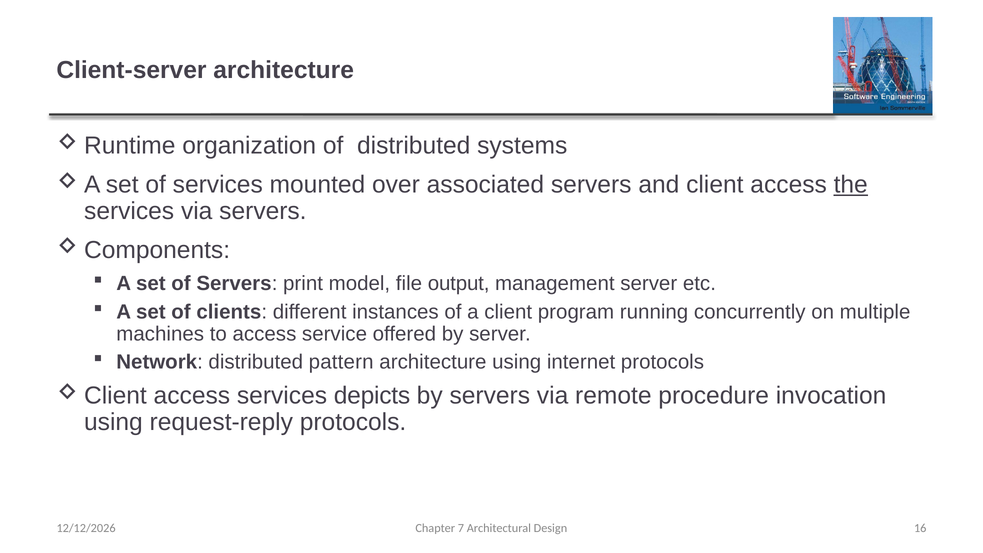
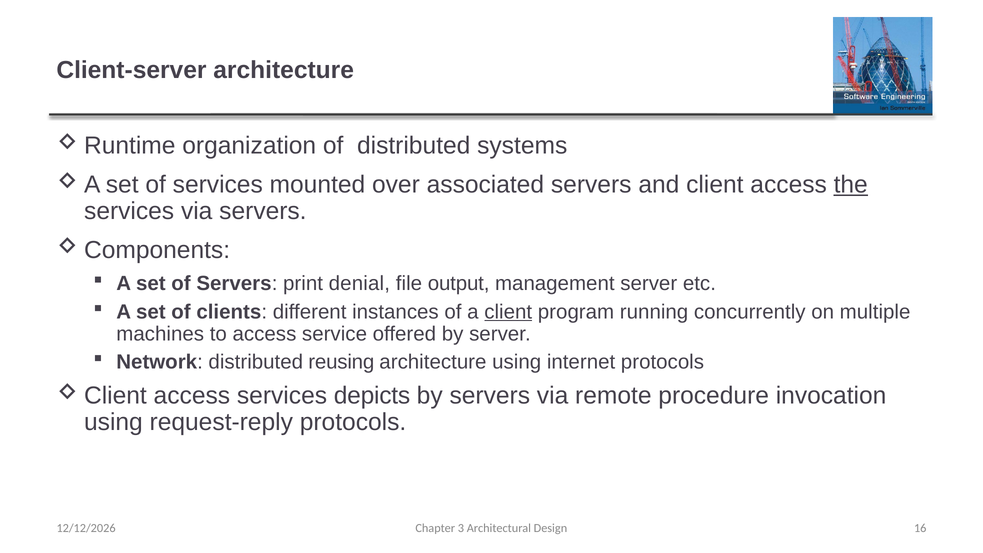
model: model -> denial (359, 283)
client underline: none -> present (508, 312)
pattern: pattern -> reusing (341, 362)
7: 7 -> 3 (461, 528)
